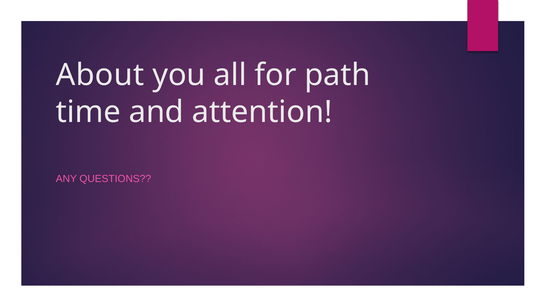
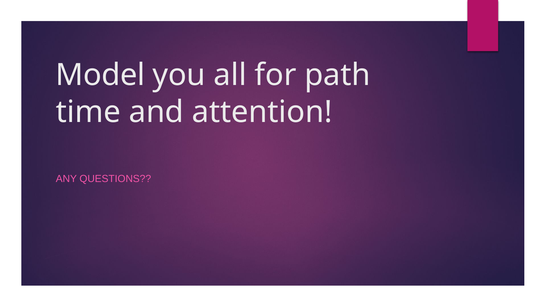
About: About -> Model (100, 75)
